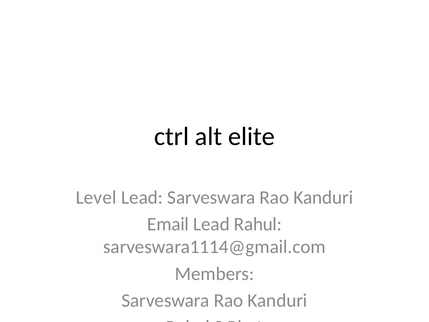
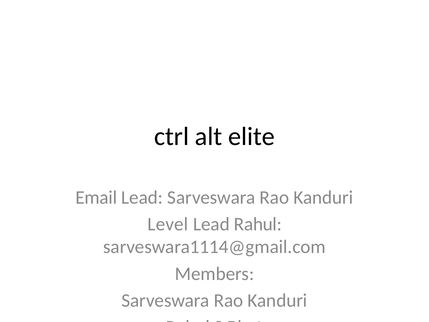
Level: Level -> Email (96, 197)
Email: Email -> Level (168, 224)
